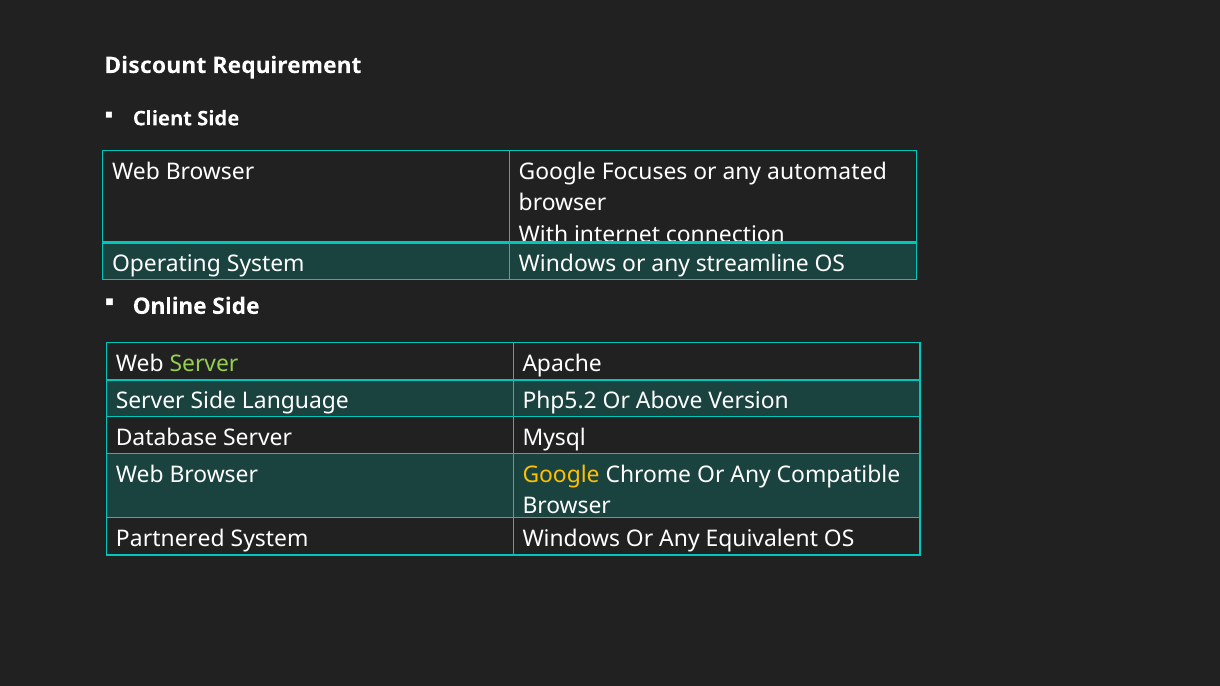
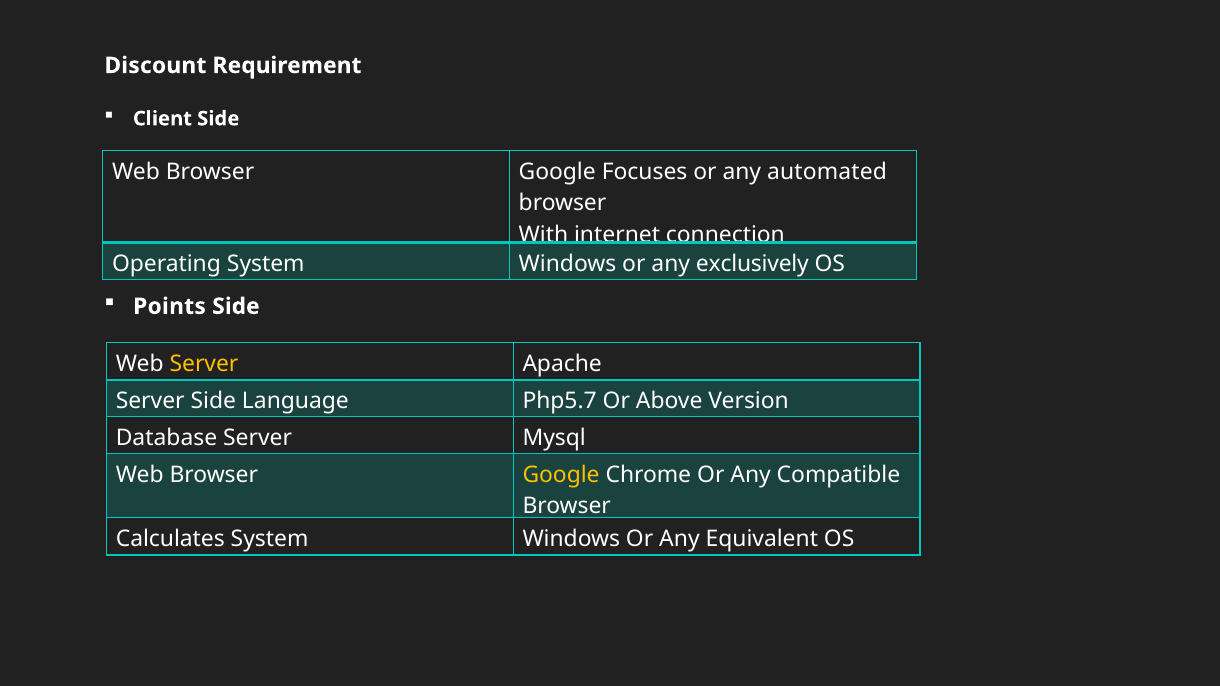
streamline: streamline -> exclusively (752, 264)
Online: Online -> Points (169, 306)
Server colour: light green -> yellow (204, 364)
Php5.2: Php5.2 -> Php5.7 (560, 401)
Partnered: Partnered -> Calculates (170, 540)
